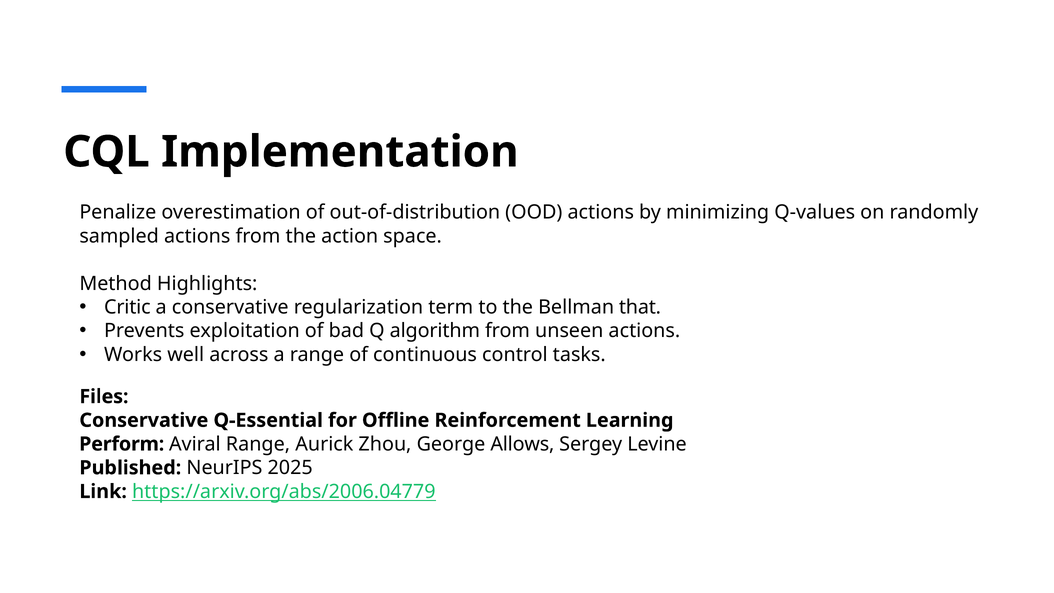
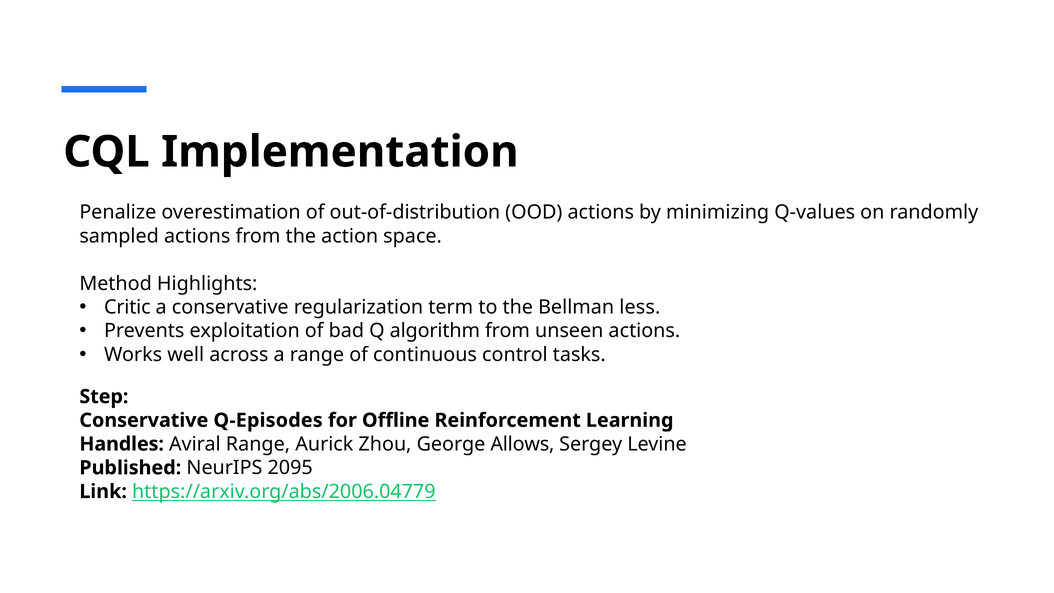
that: that -> less (640, 307)
Files: Files -> Step (104, 397)
Q-Essential: Q-Essential -> Q-Episodes (268, 420)
Perform: Perform -> Handles (122, 444)
2025: 2025 -> 2095 (290, 468)
